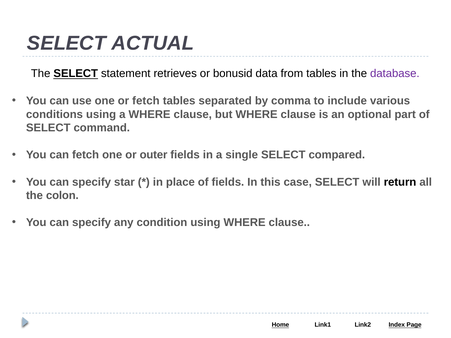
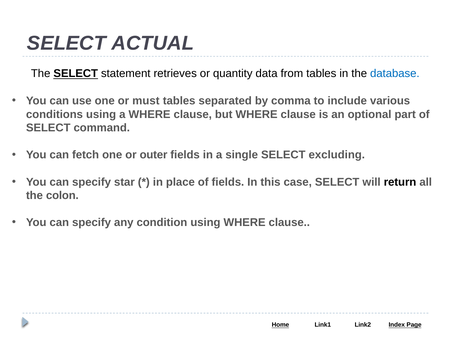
bonusid: bonusid -> quantity (233, 74)
database colour: purple -> blue (395, 74)
or fetch: fetch -> must (146, 101)
compared: compared -> excluding (337, 155)
